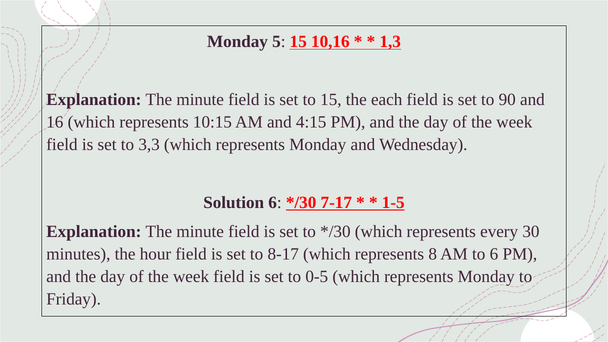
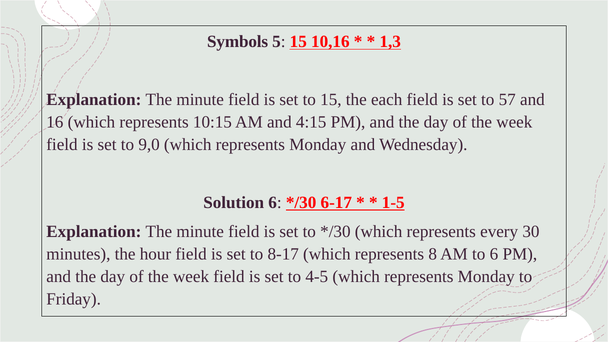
Monday: Monday -> Symbols (238, 42)
90: 90 -> 57 (507, 100)
3,3: 3,3 -> 9,0 (149, 145)
7-17: 7-17 -> 6-17 (336, 203)
0-5: 0-5 -> 4-5 (317, 277)
